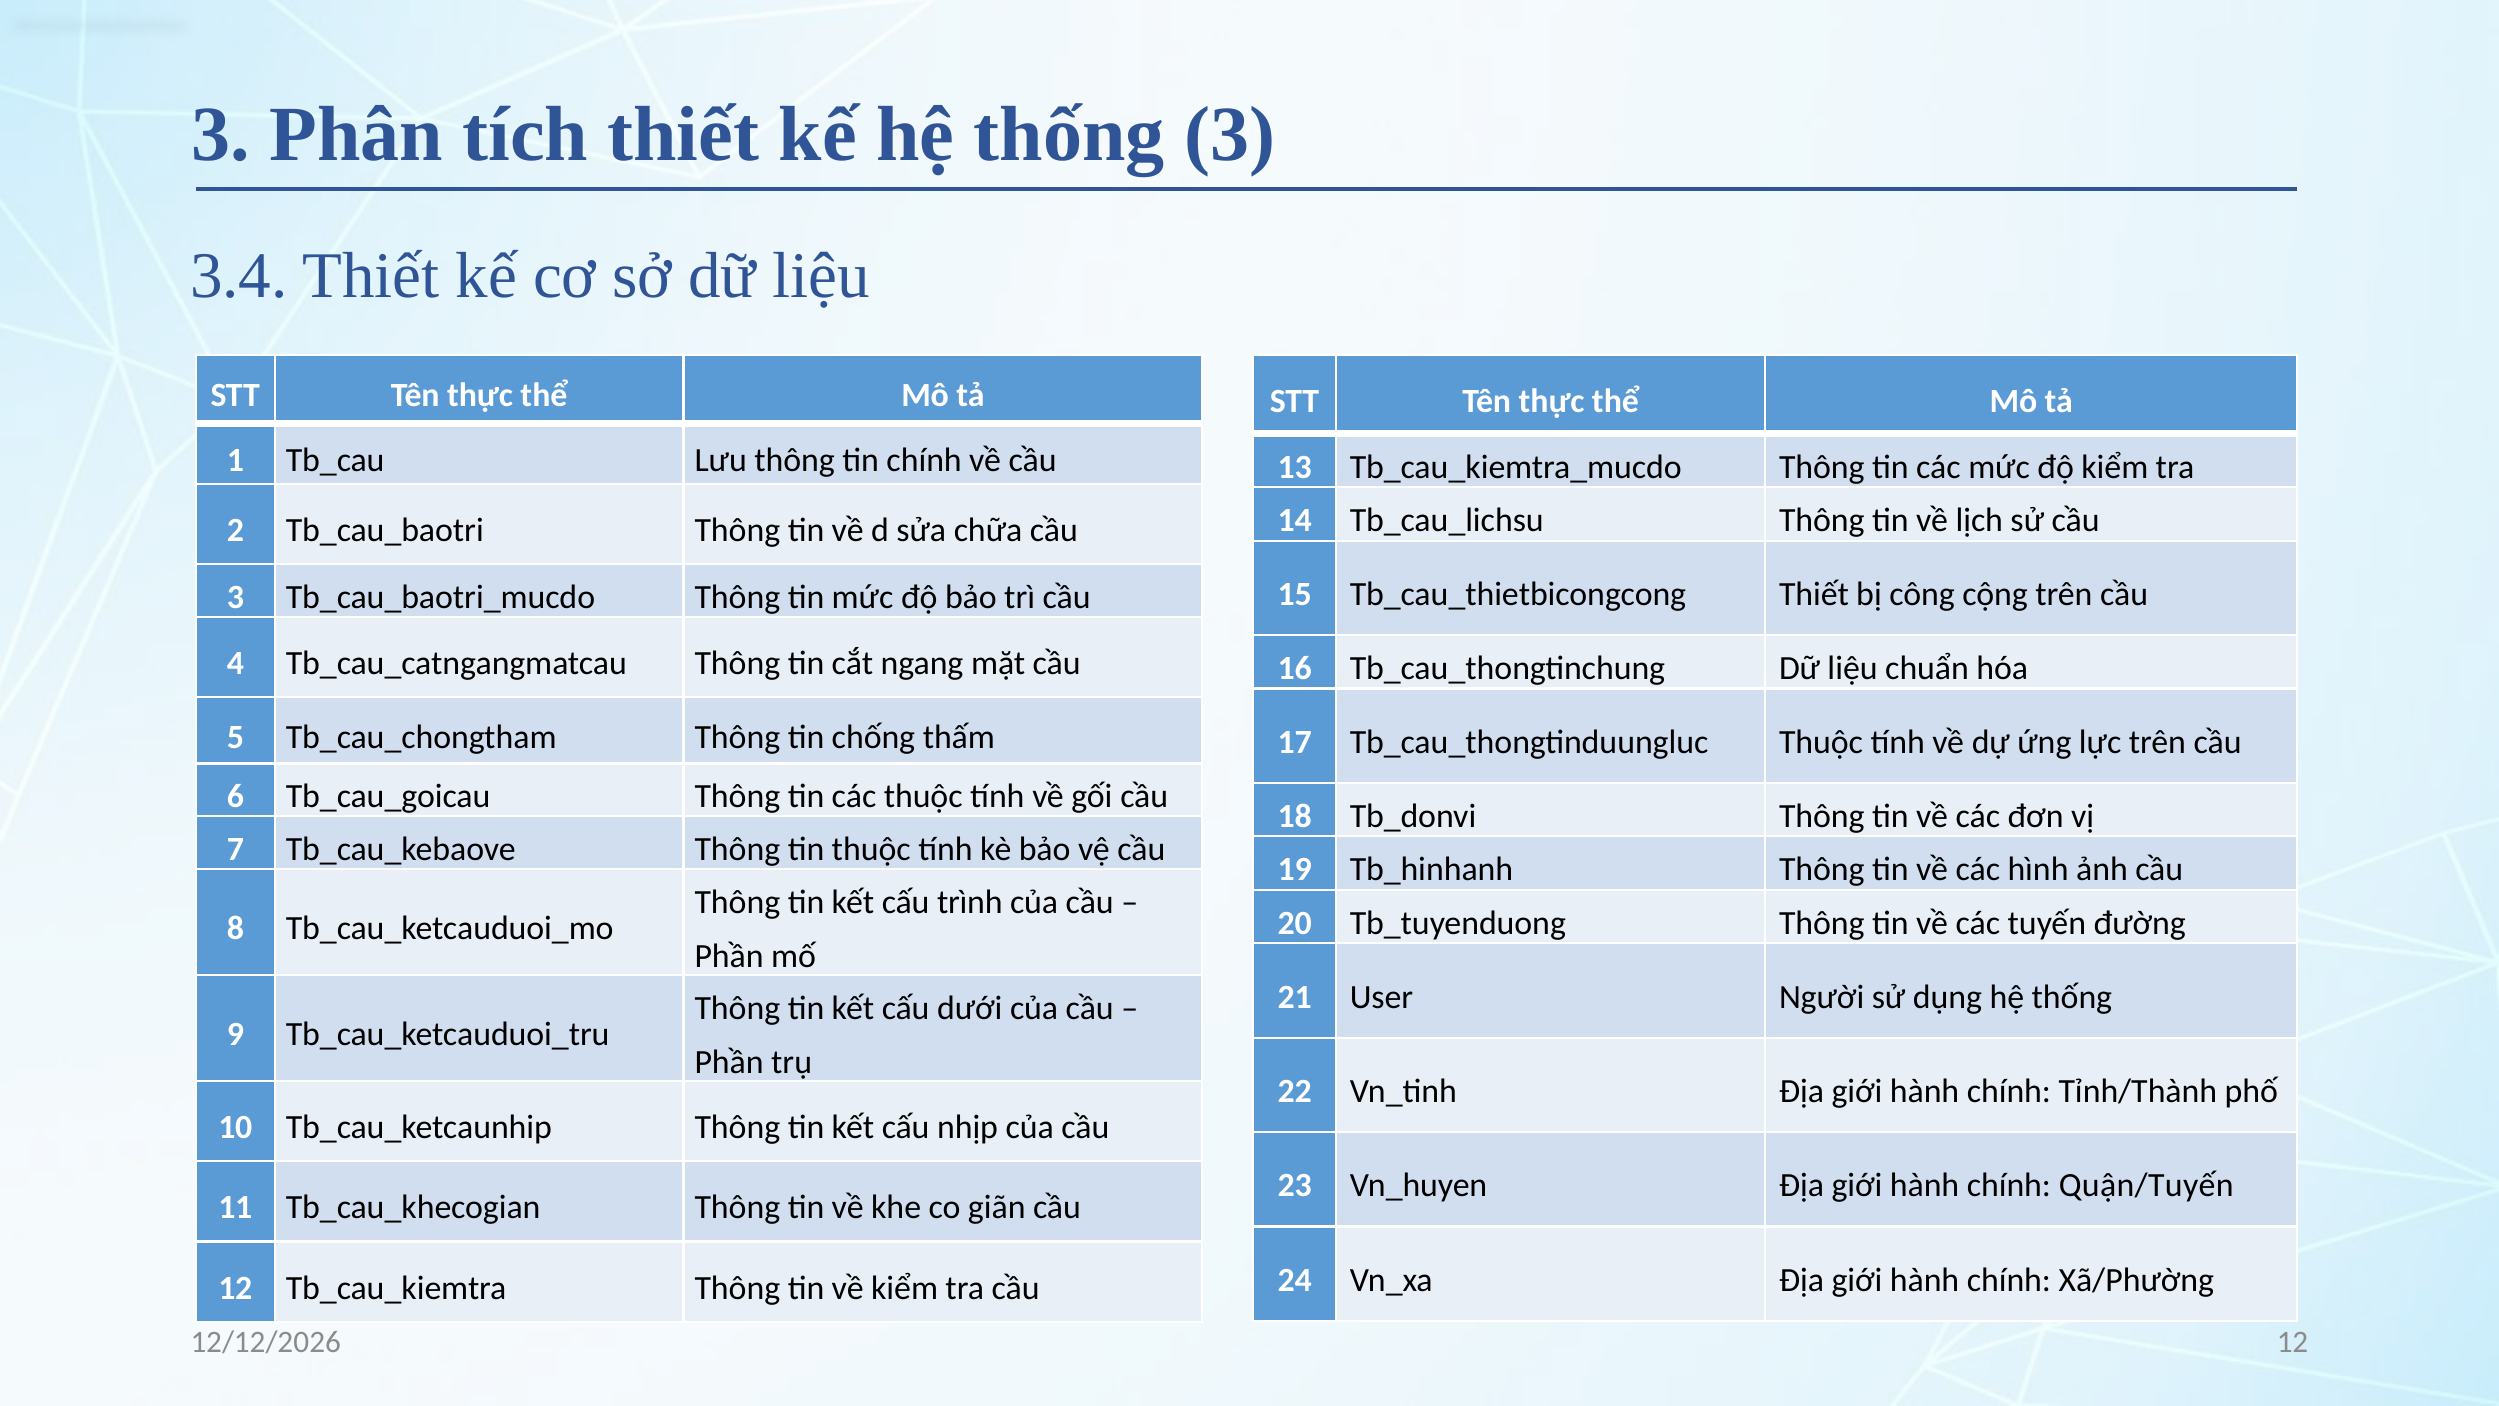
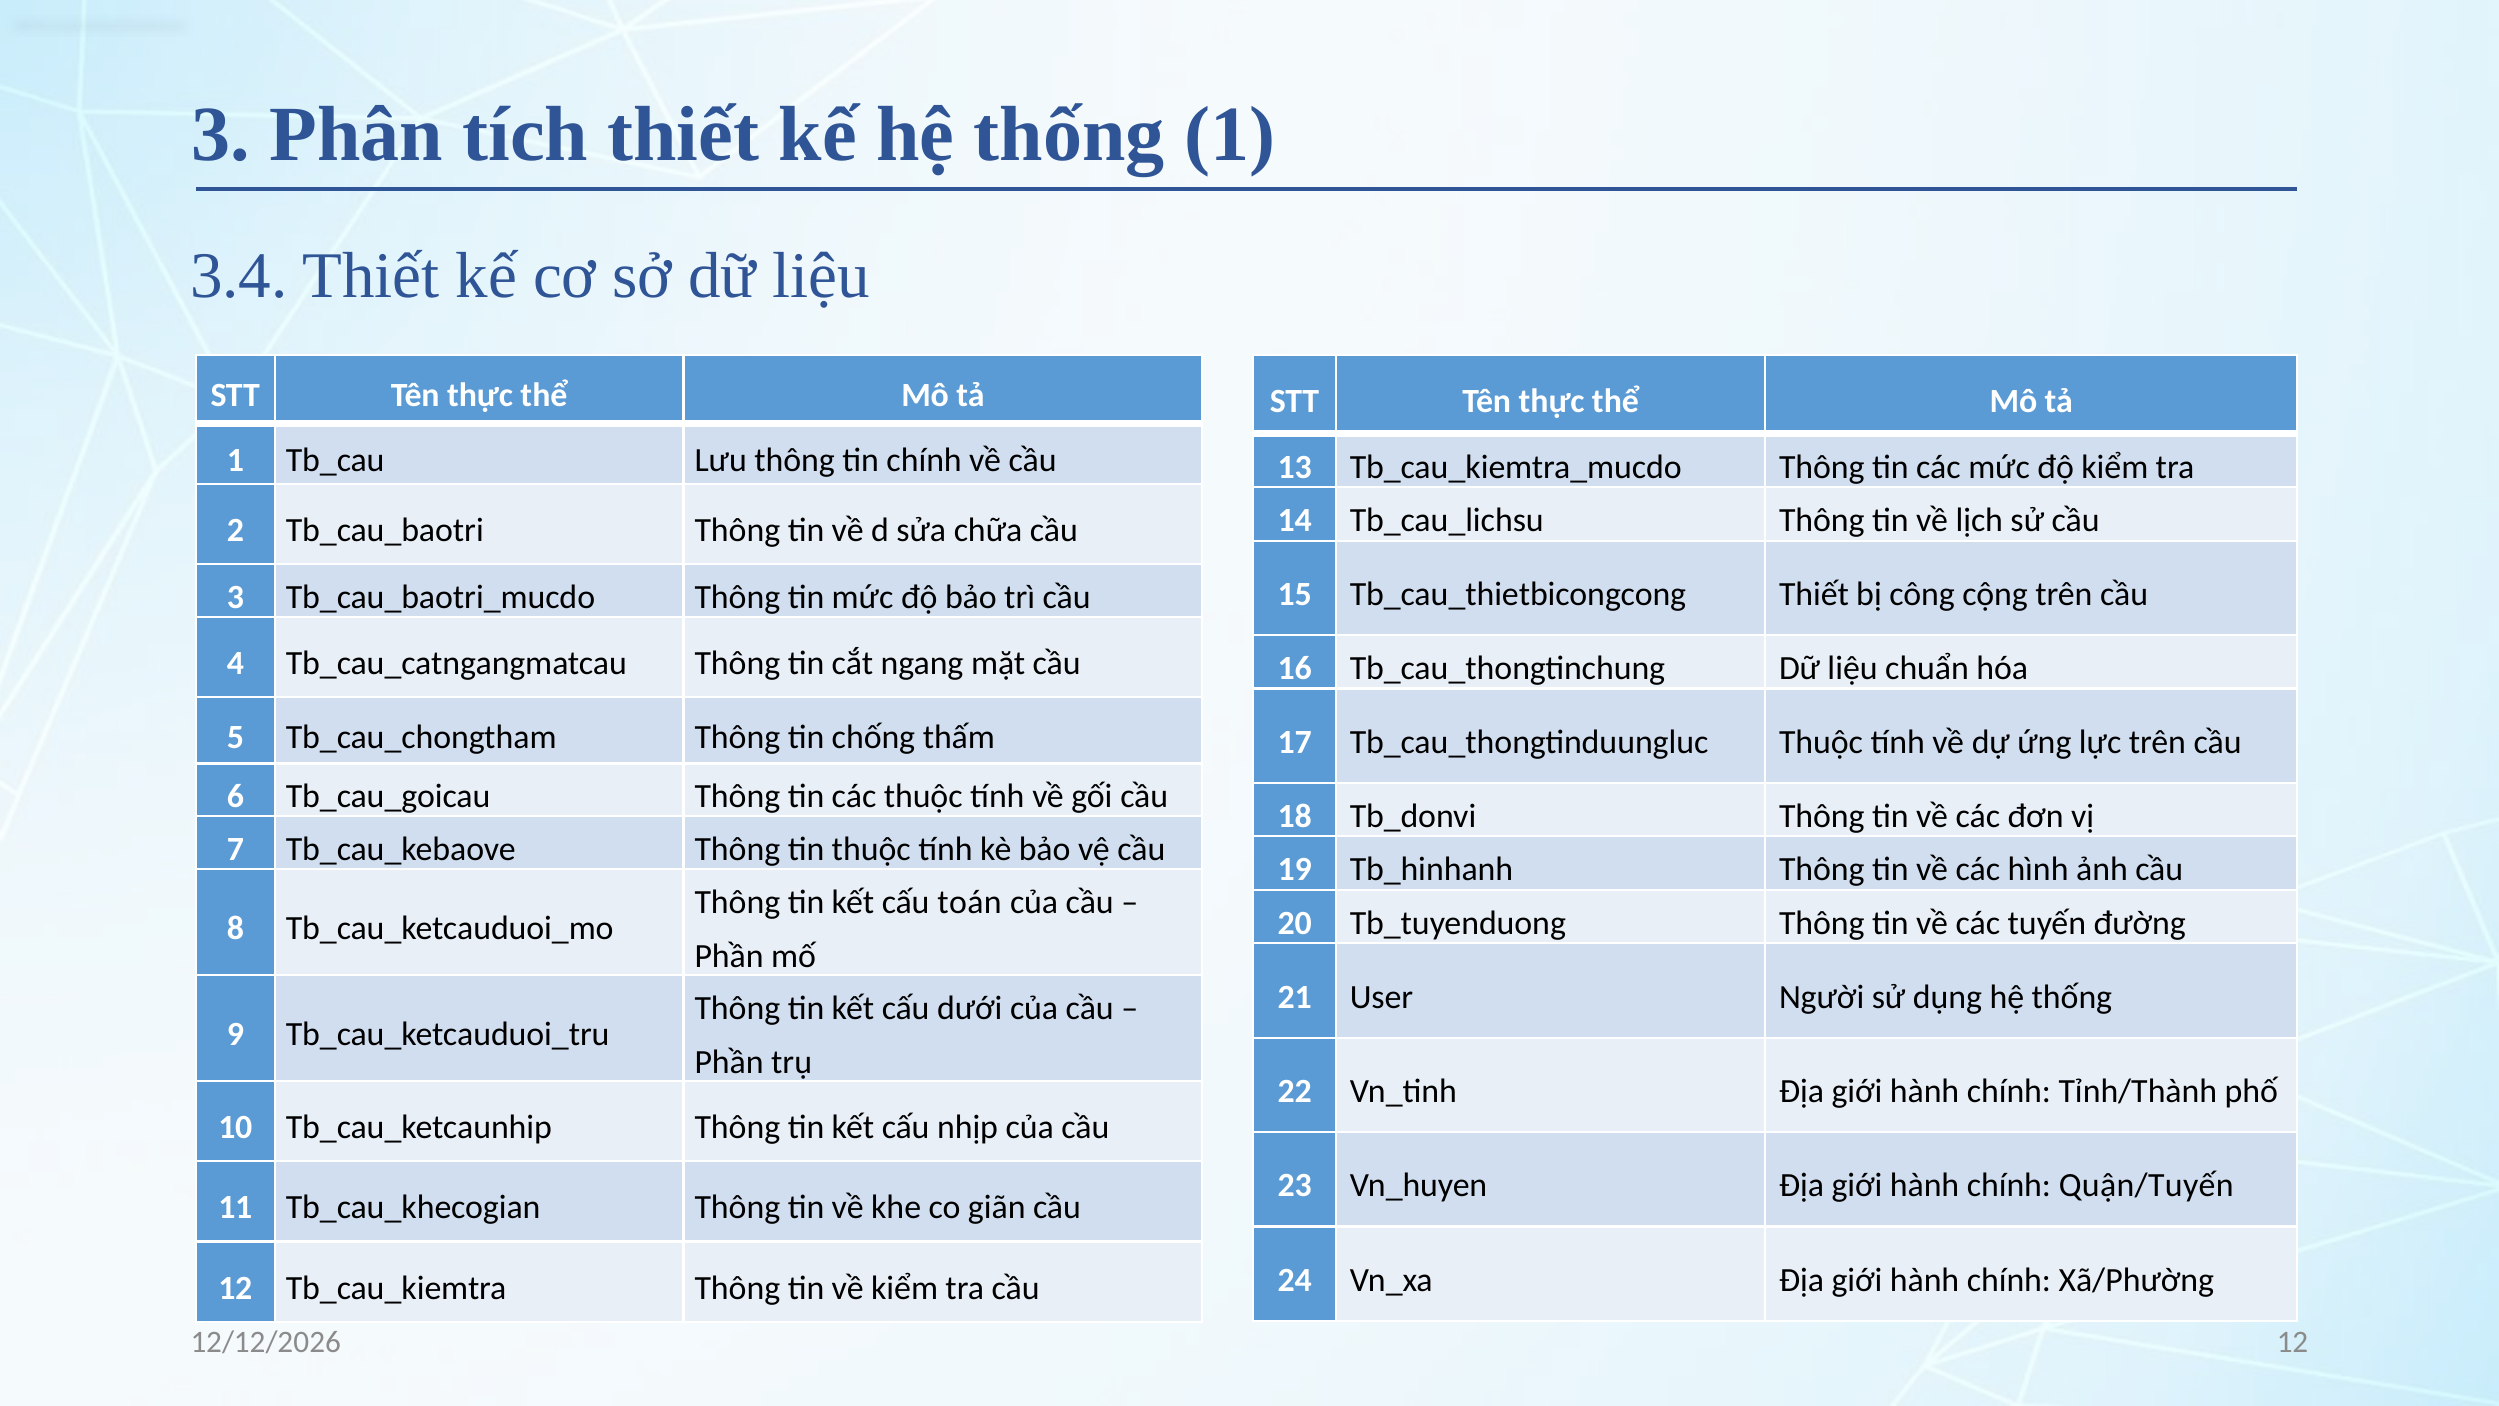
thống 3: 3 -> 1 (1230, 135)
trình: trình -> toán (970, 902)
